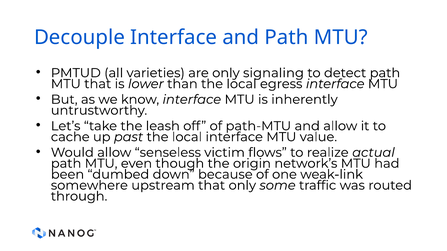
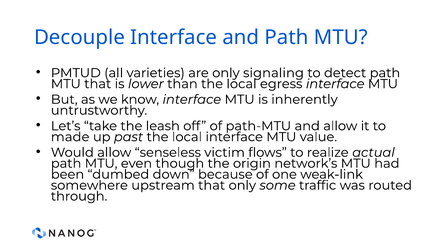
cache: cache -> made (70, 137)
